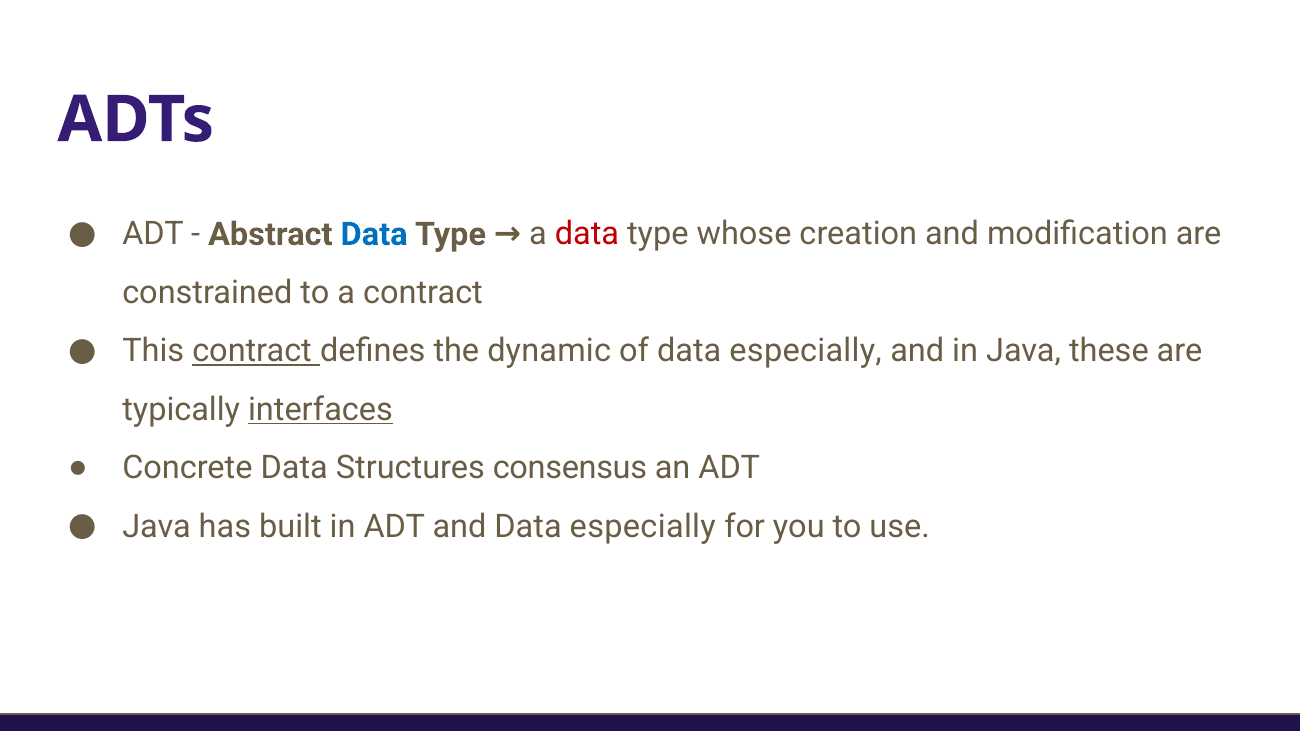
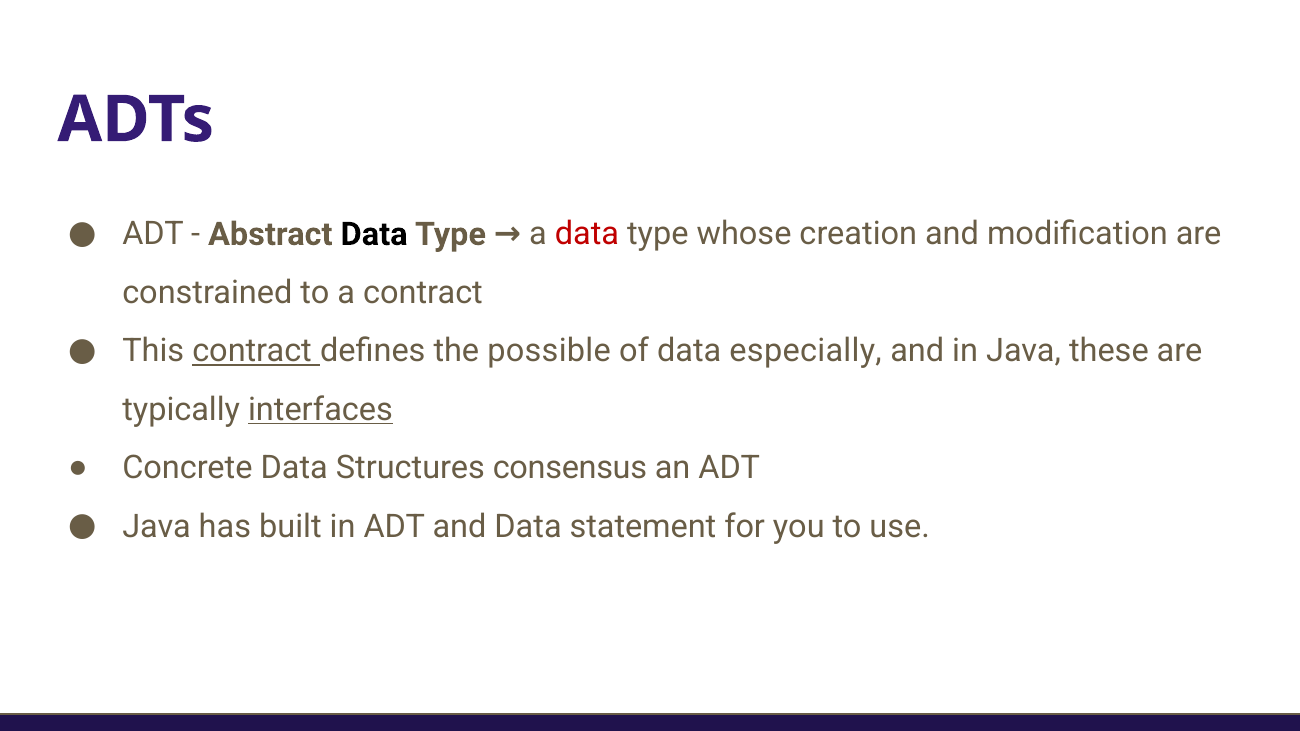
Data colour: blue -> black (374, 234)
dynamic: dynamic -> possible (549, 351)
and Data especially: especially -> statement (643, 527)
